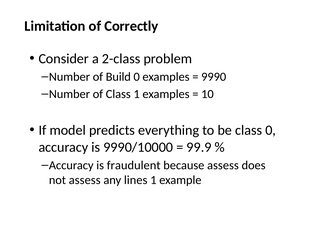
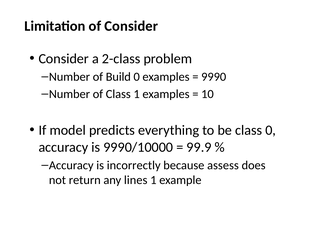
of Correctly: Correctly -> Consider (131, 26)
fraudulent: fraudulent -> incorrectly (134, 165)
not assess: assess -> return (85, 180)
